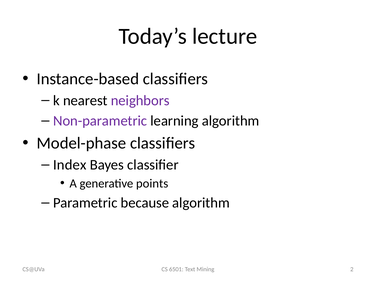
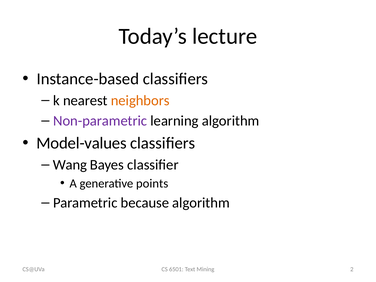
neighbors colour: purple -> orange (140, 100)
Model-phase: Model-phase -> Model-values (82, 143)
Index: Index -> Wang (70, 165)
